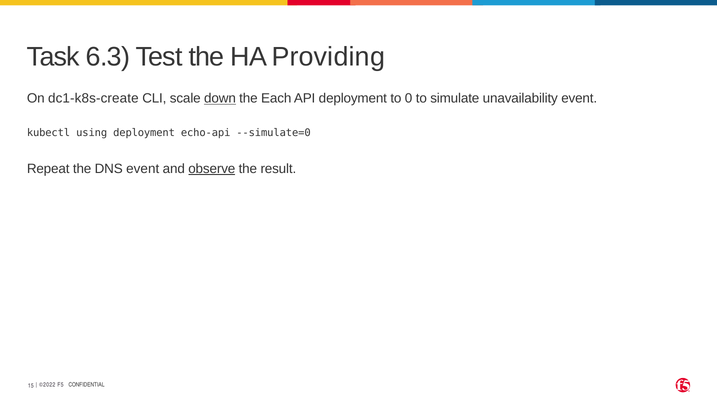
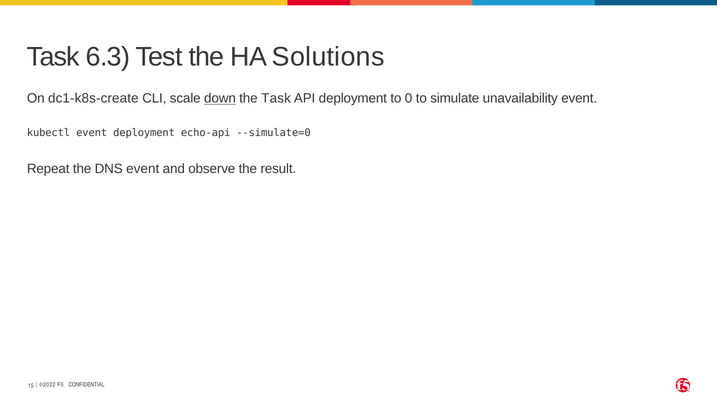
Providing: Providing -> Solutions (328, 57)
the Each: Each -> Task (276, 98)
kubectl using: using -> event (92, 133)
observe underline: present -> none (212, 169)
